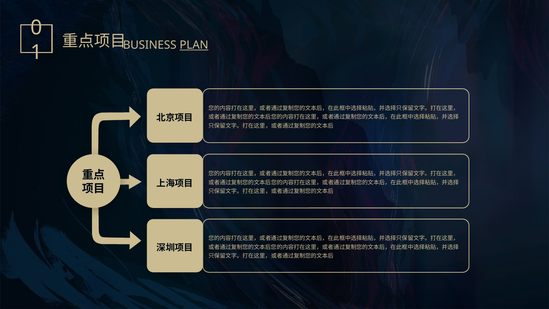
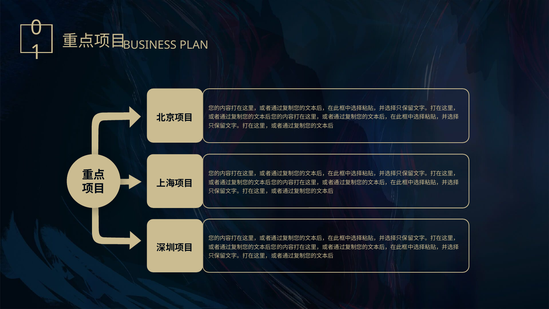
PLAN underline: present -> none (194, 45)
